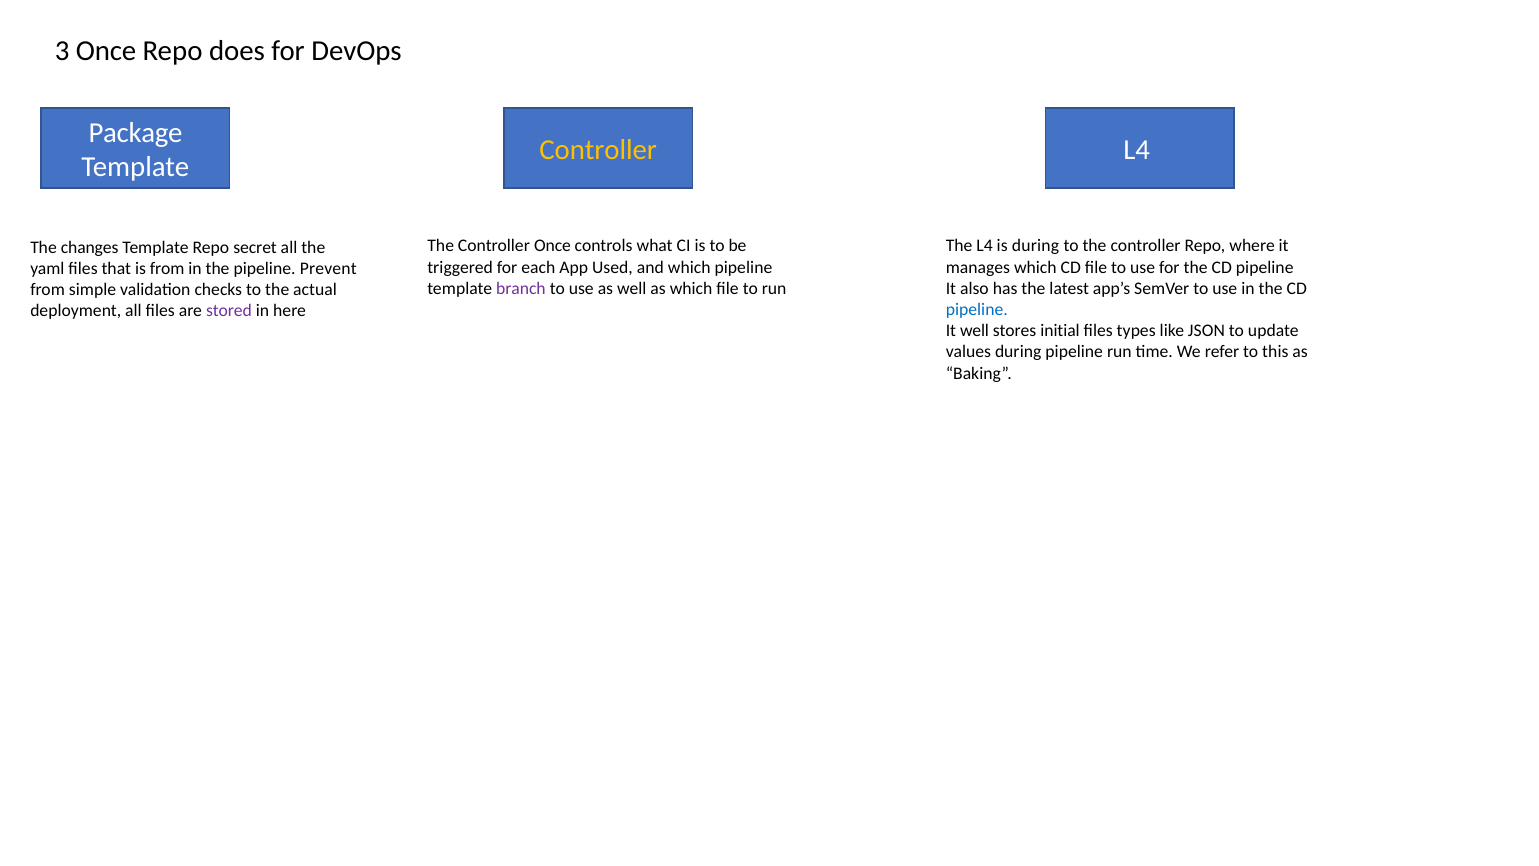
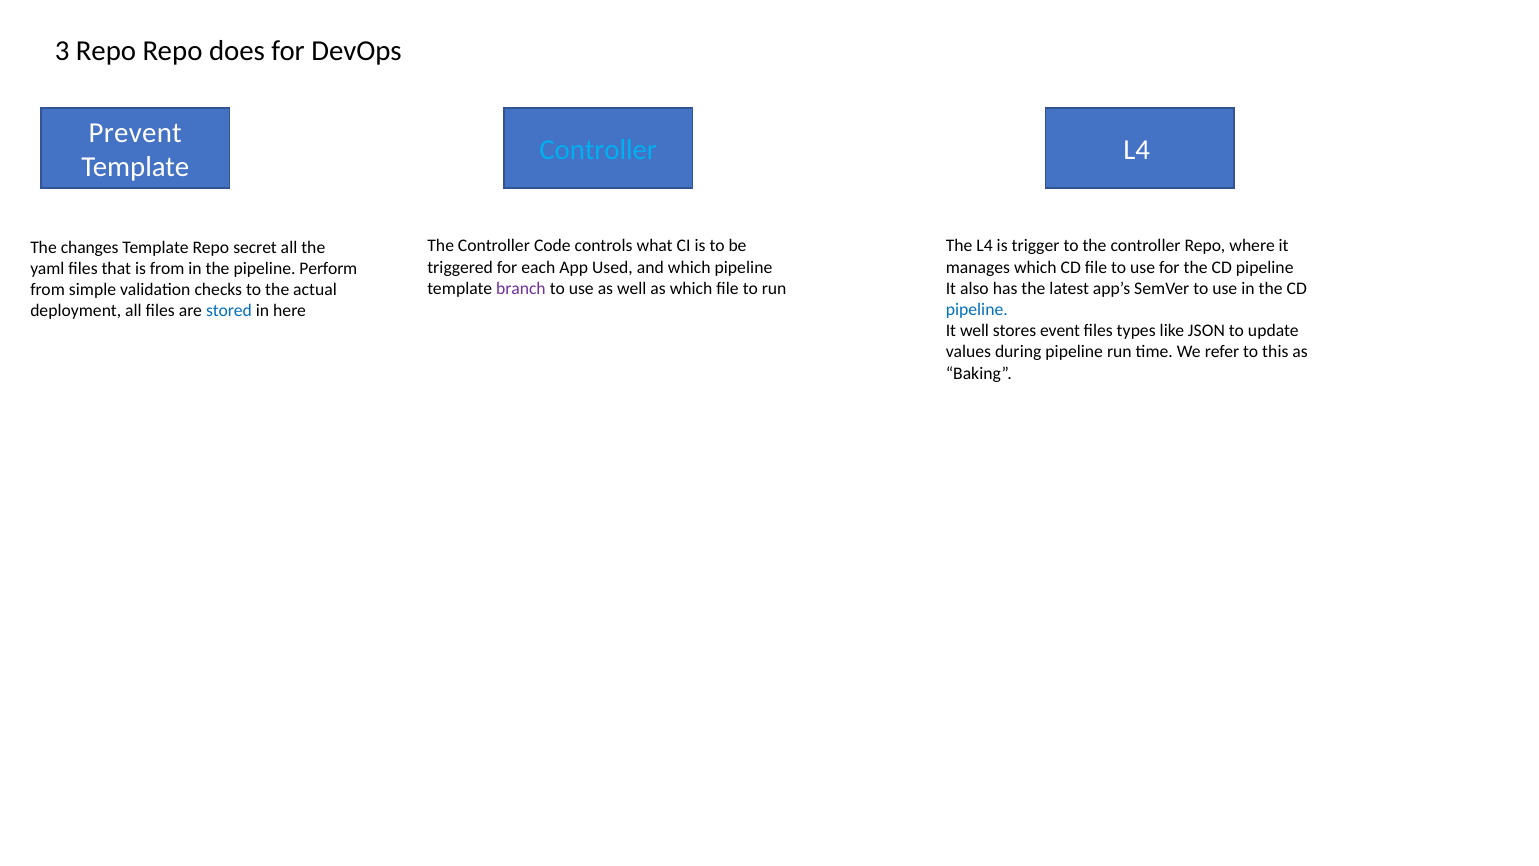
3 Once: Once -> Repo (106, 51)
Package: Package -> Prevent (135, 133)
Controller colour: yellow -> light blue (598, 150)
Controller Once: Once -> Code (552, 246)
is during: during -> trigger (1036, 246)
Prevent: Prevent -> Perform (328, 268)
stored colour: purple -> blue (229, 311)
initial: initial -> event (1060, 331)
